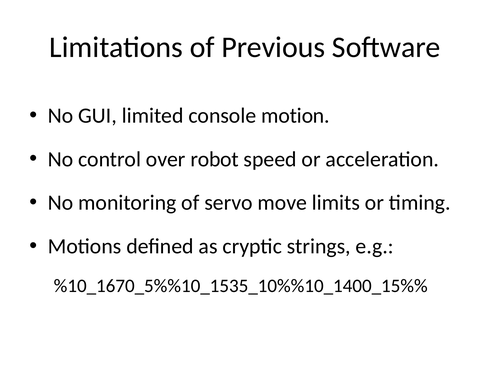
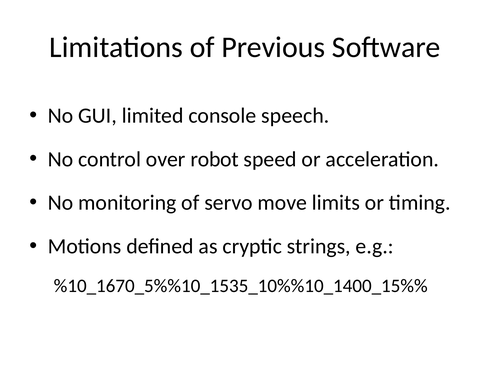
motion: motion -> speech (295, 116)
